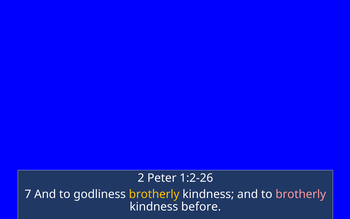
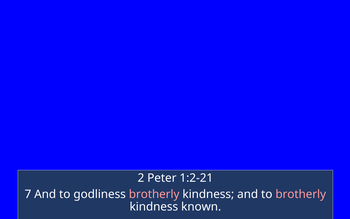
1:2-26: 1:2-26 -> 1:2-21 (196, 178)
brotherly colour: yellow -> pink (154, 194)
before: before -> known (201, 207)
